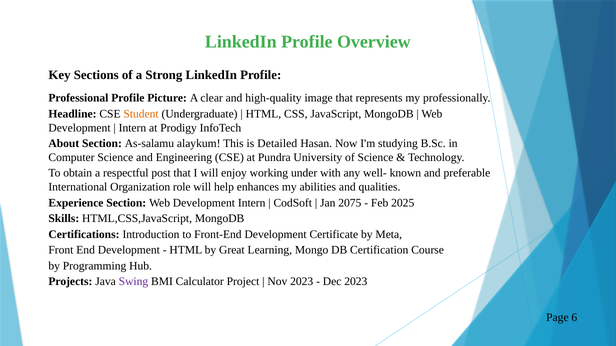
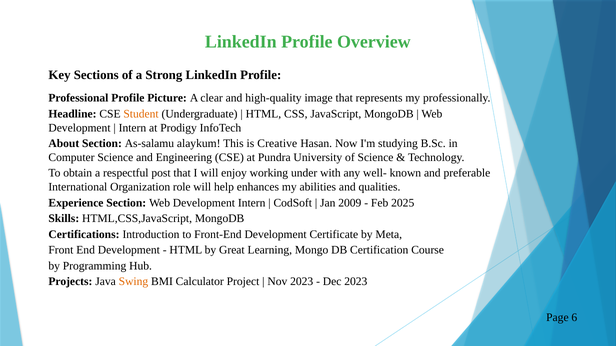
Detailed: Detailed -> Creative (277, 144)
2075: 2075 -> 2009 (350, 203)
Swing colour: purple -> orange (133, 282)
